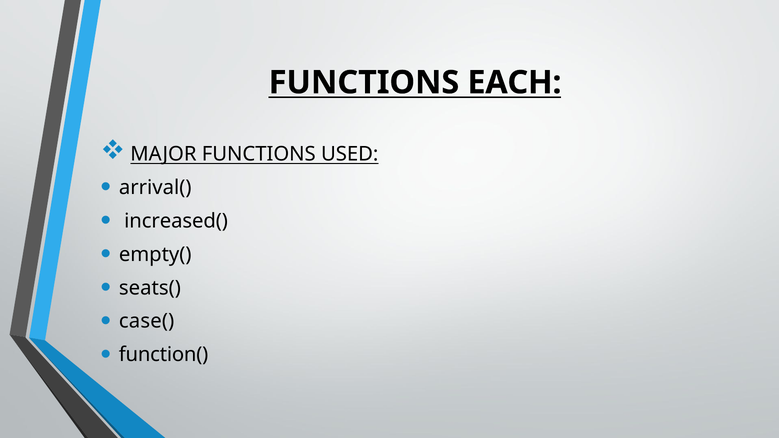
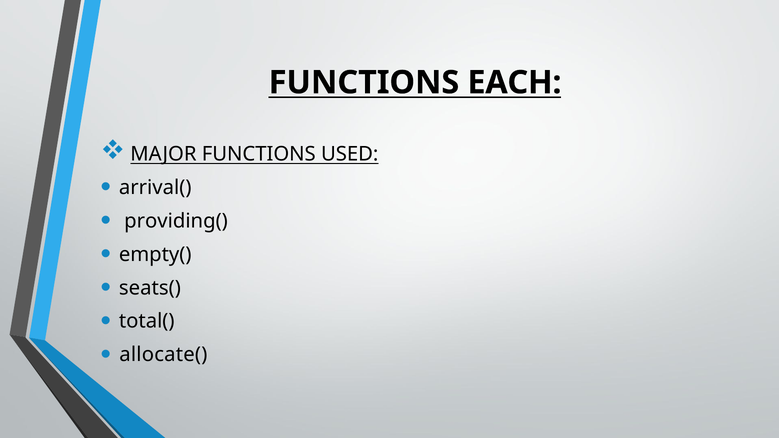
increased(: increased( -> providing( (176, 221)
case(: case( -> total( (147, 321)
function(: function( -> allocate( (163, 355)
